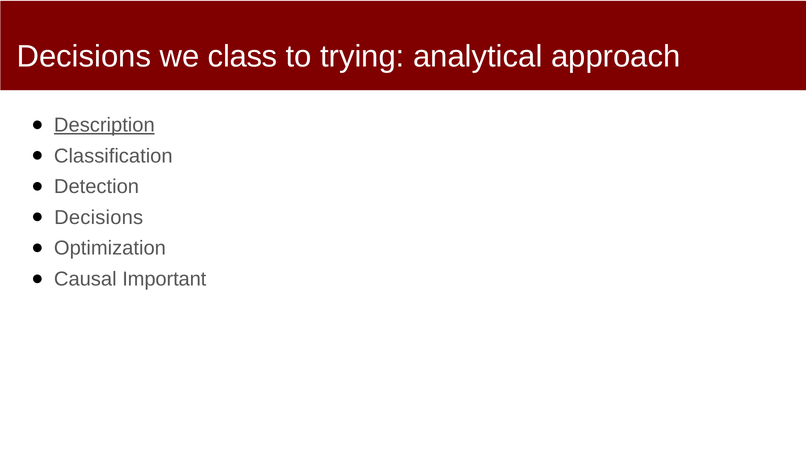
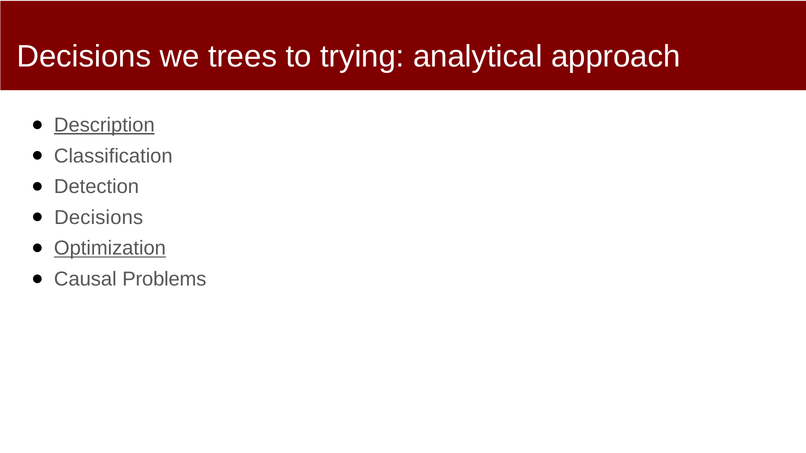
class: class -> trees (243, 57)
Optimization underline: none -> present (110, 248)
Important: Important -> Problems (164, 279)
